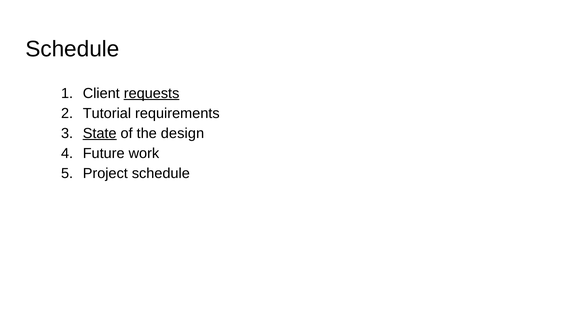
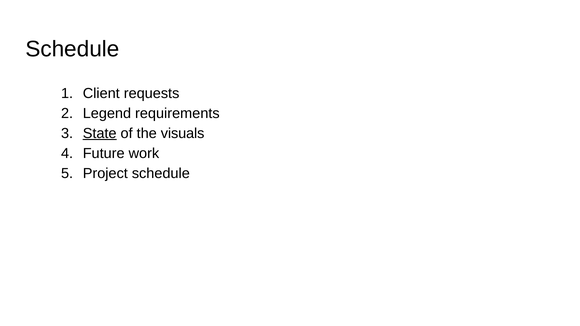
requests underline: present -> none (152, 93)
Tutorial: Tutorial -> Legend (107, 113)
design: design -> visuals (183, 133)
